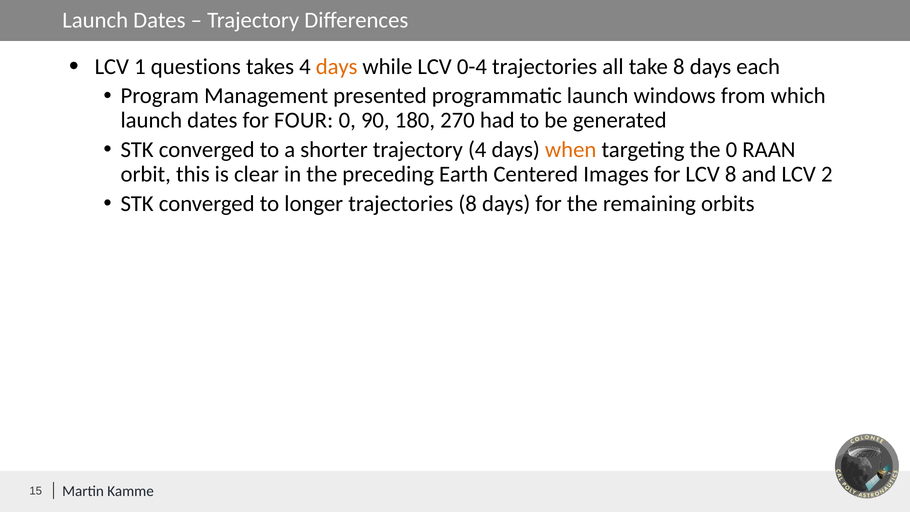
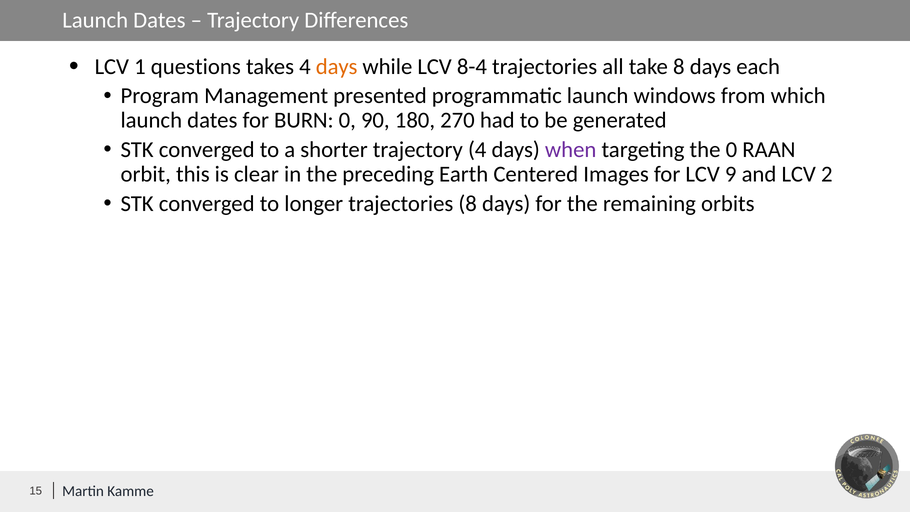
0-4: 0-4 -> 8-4 (472, 67)
FOUR: FOUR -> BURN (304, 120)
when colour: orange -> purple (571, 150)
LCV 8: 8 -> 9 (731, 174)
